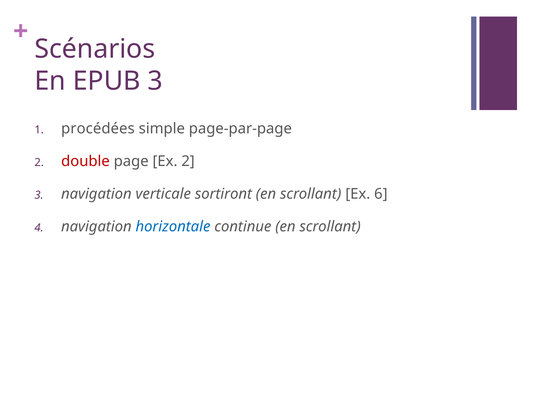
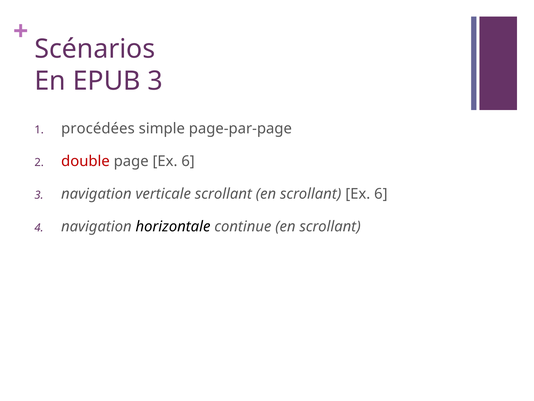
page Ex 2: 2 -> 6 (188, 161)
verticale sortiront: sortiront -> scrollant (223, 194)
horizontale colour: blue -> black (173, 226)
